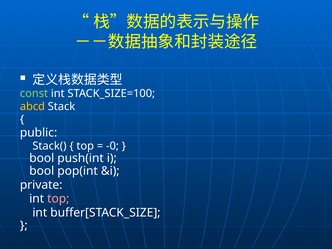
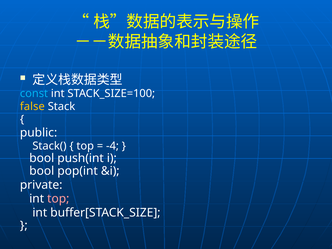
const colour: light green -> light blue (34, 94)
abcd: abcd -> false (32, 106)
-0: -0 -> -4 (112, 146)
